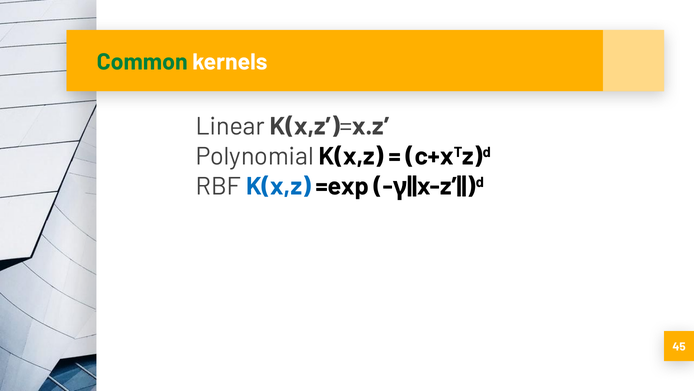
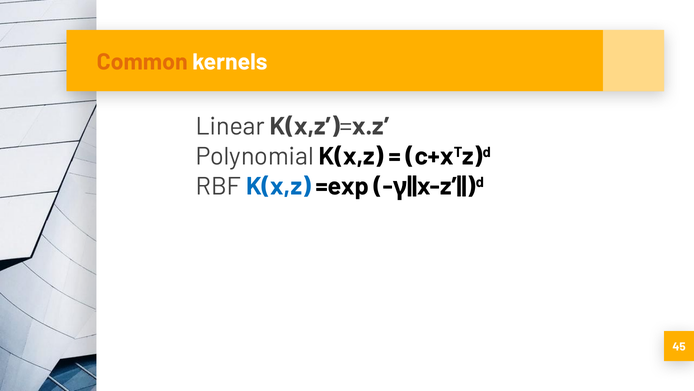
Common colour: green -> orange (142, 62)
